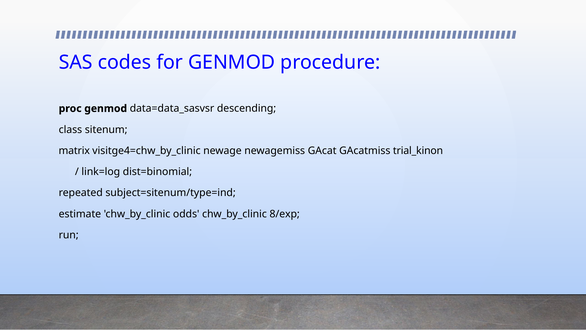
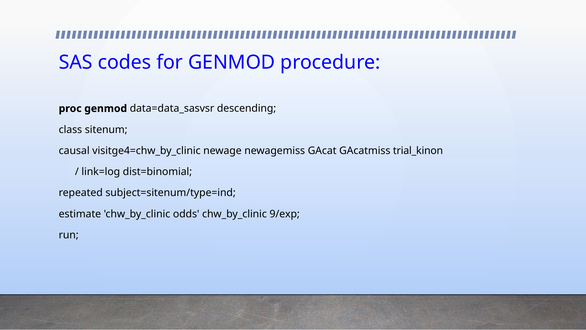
matrix: matrix -> causal (74, 151)
8/exp: 8/exp -> 9/exp (285, 214)
